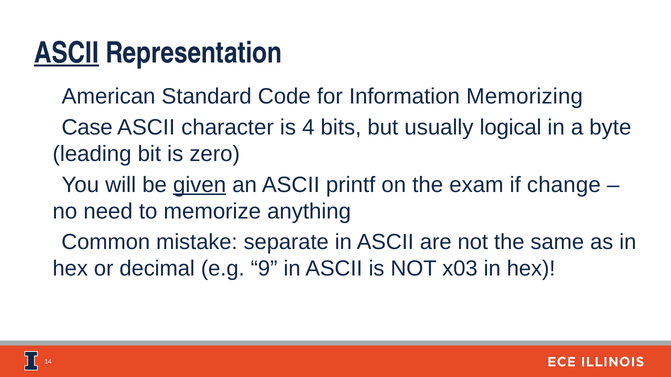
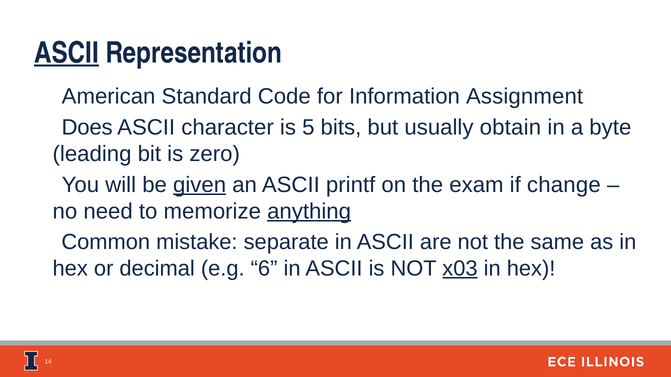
Memorizing: Memorizing -> Assignment (525, 96)
Case: Case -> Does (87, 127)
4: 4 -> 5 (308, 127)
logical: logical -> obtain (510, 127)
anything underline: none -> present (309, 212)
9: 9 -> 6 (264, 269)
x03 underline: none -> present (460, 269)
